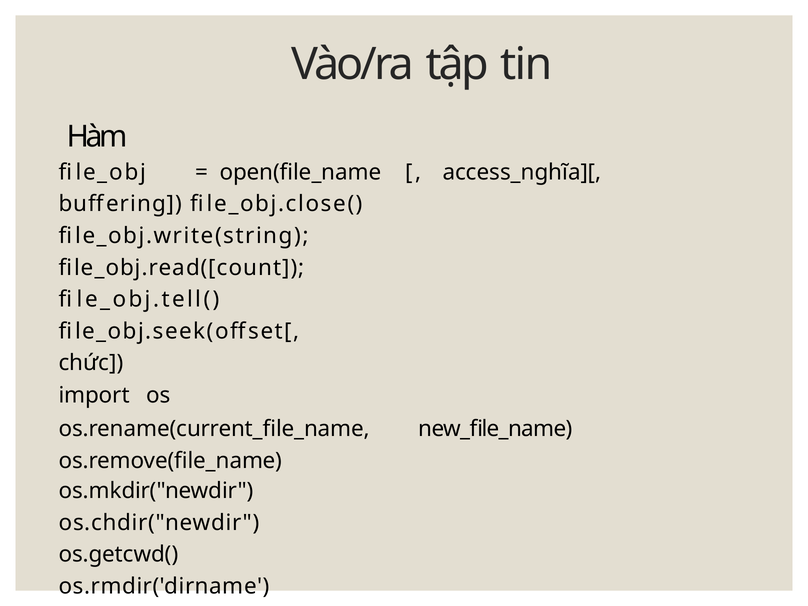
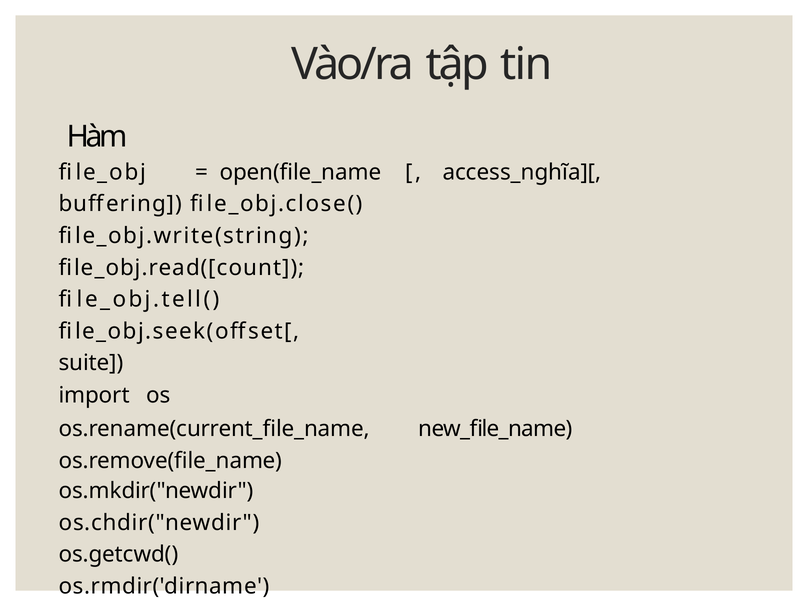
chức: chức -> suite (91, 363)
